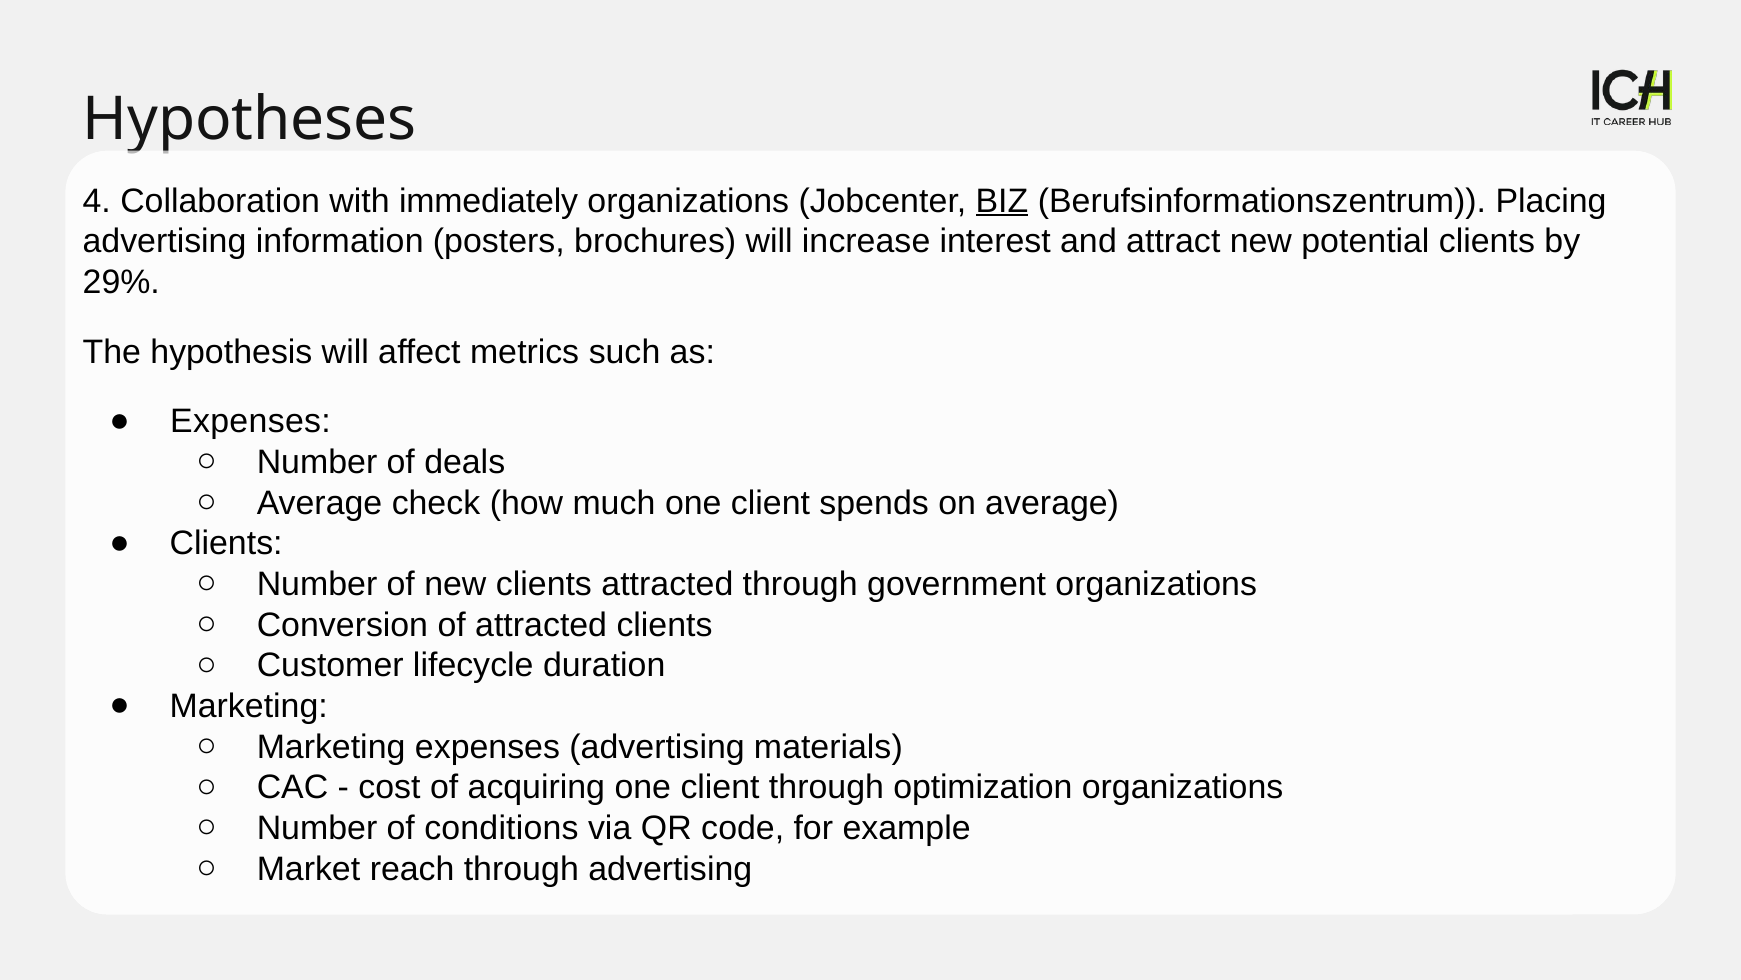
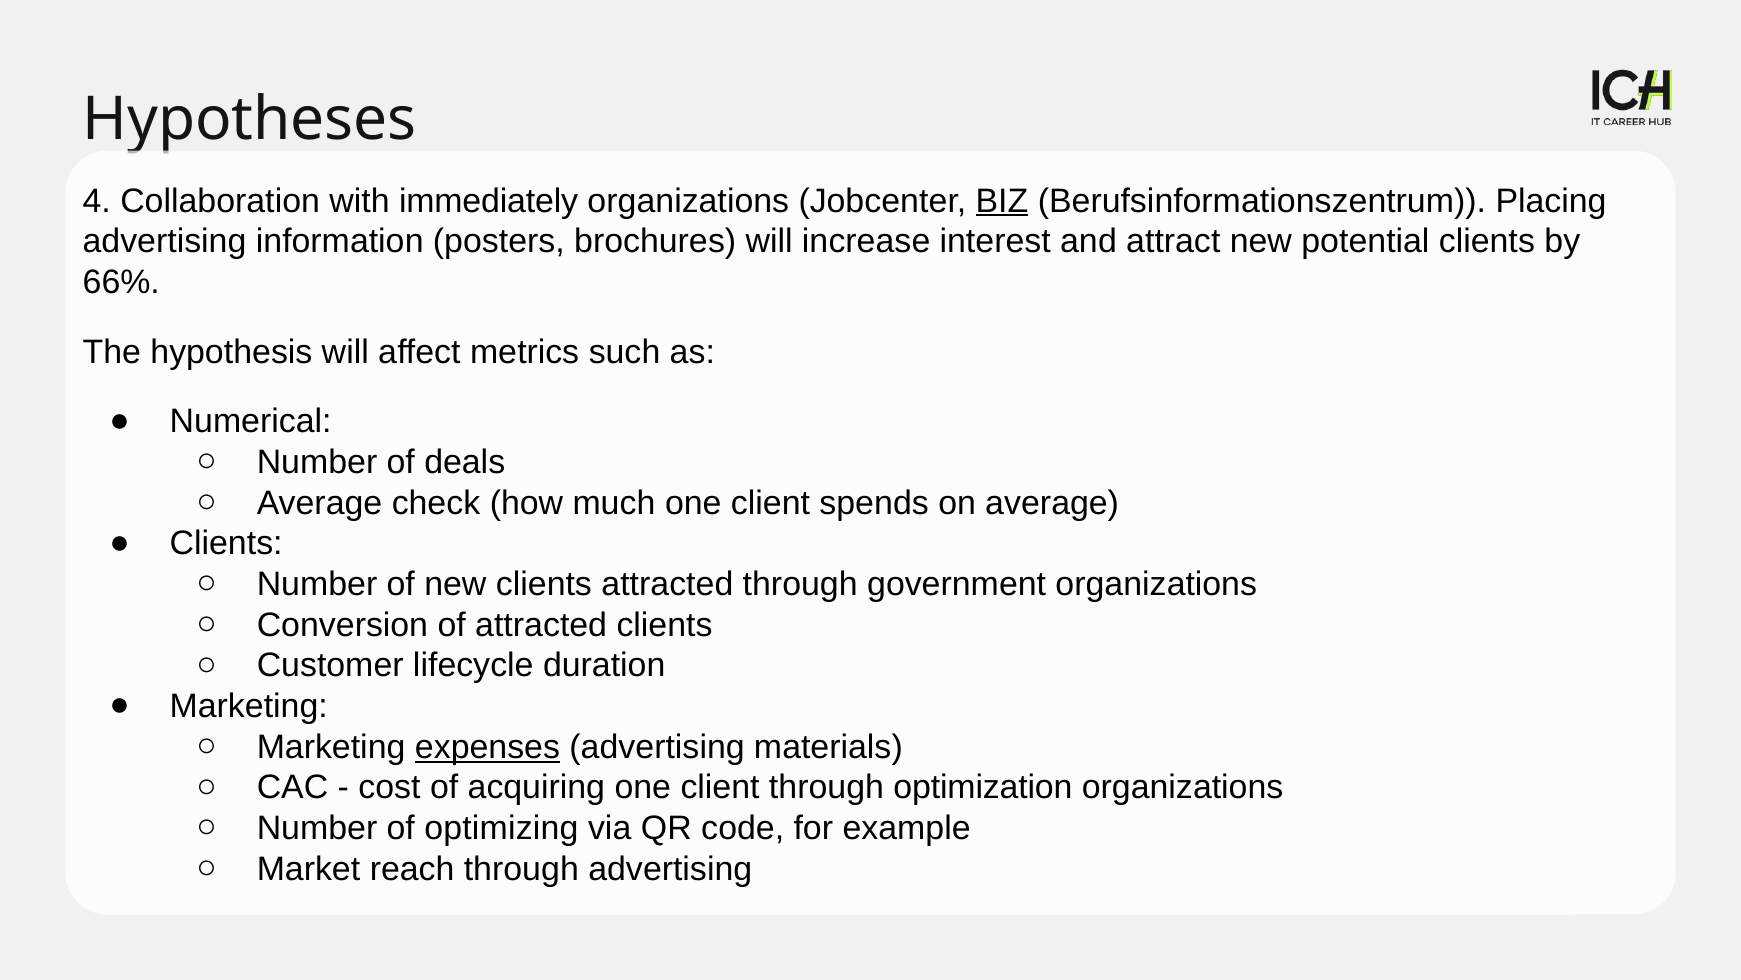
29%: 29% -> 66% (121, 282)
Expenses: Expenses -> Numerical (251, 421)
expenses underline: none -> present (487, 747)
conditions: conditions -> optimizing (501, 828)
